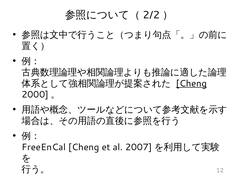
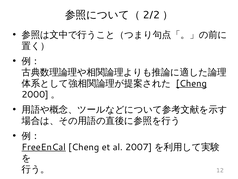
FreeEnCal underline: none -> present (44, 147)
